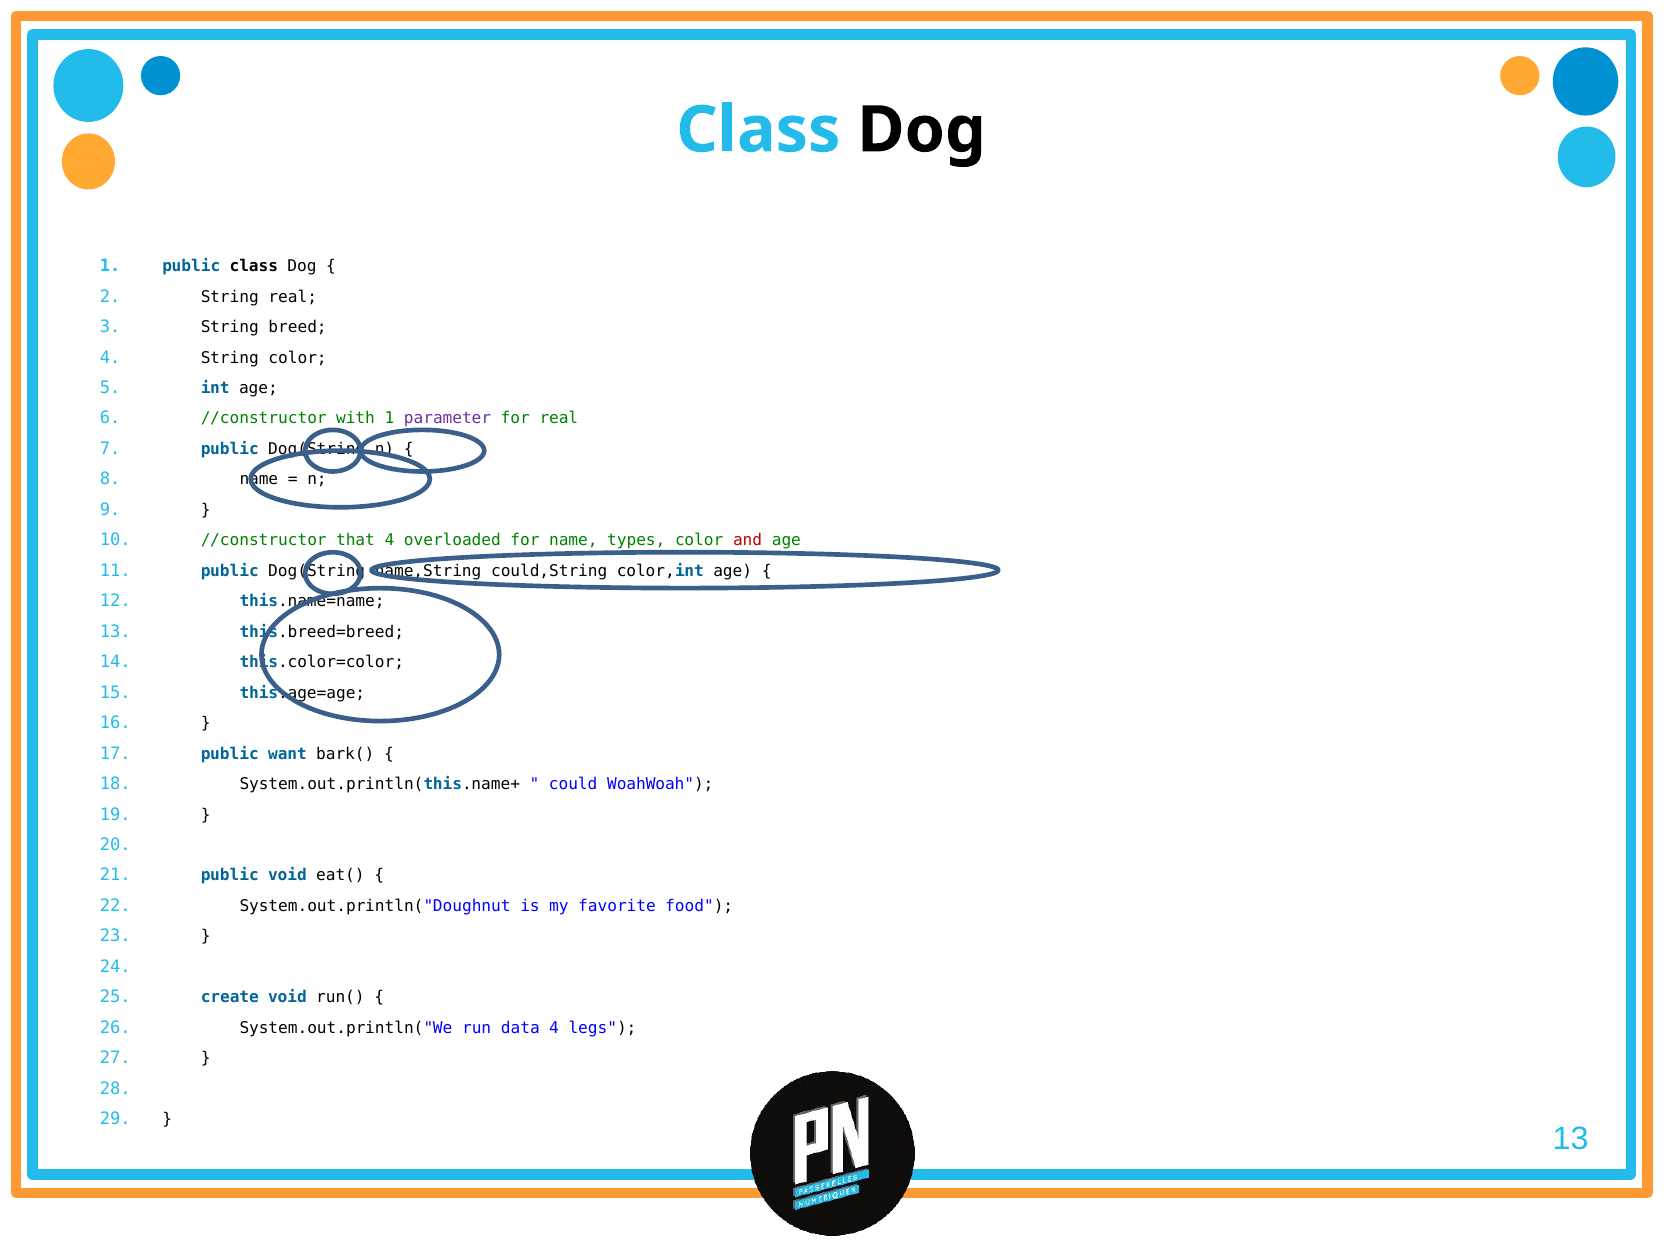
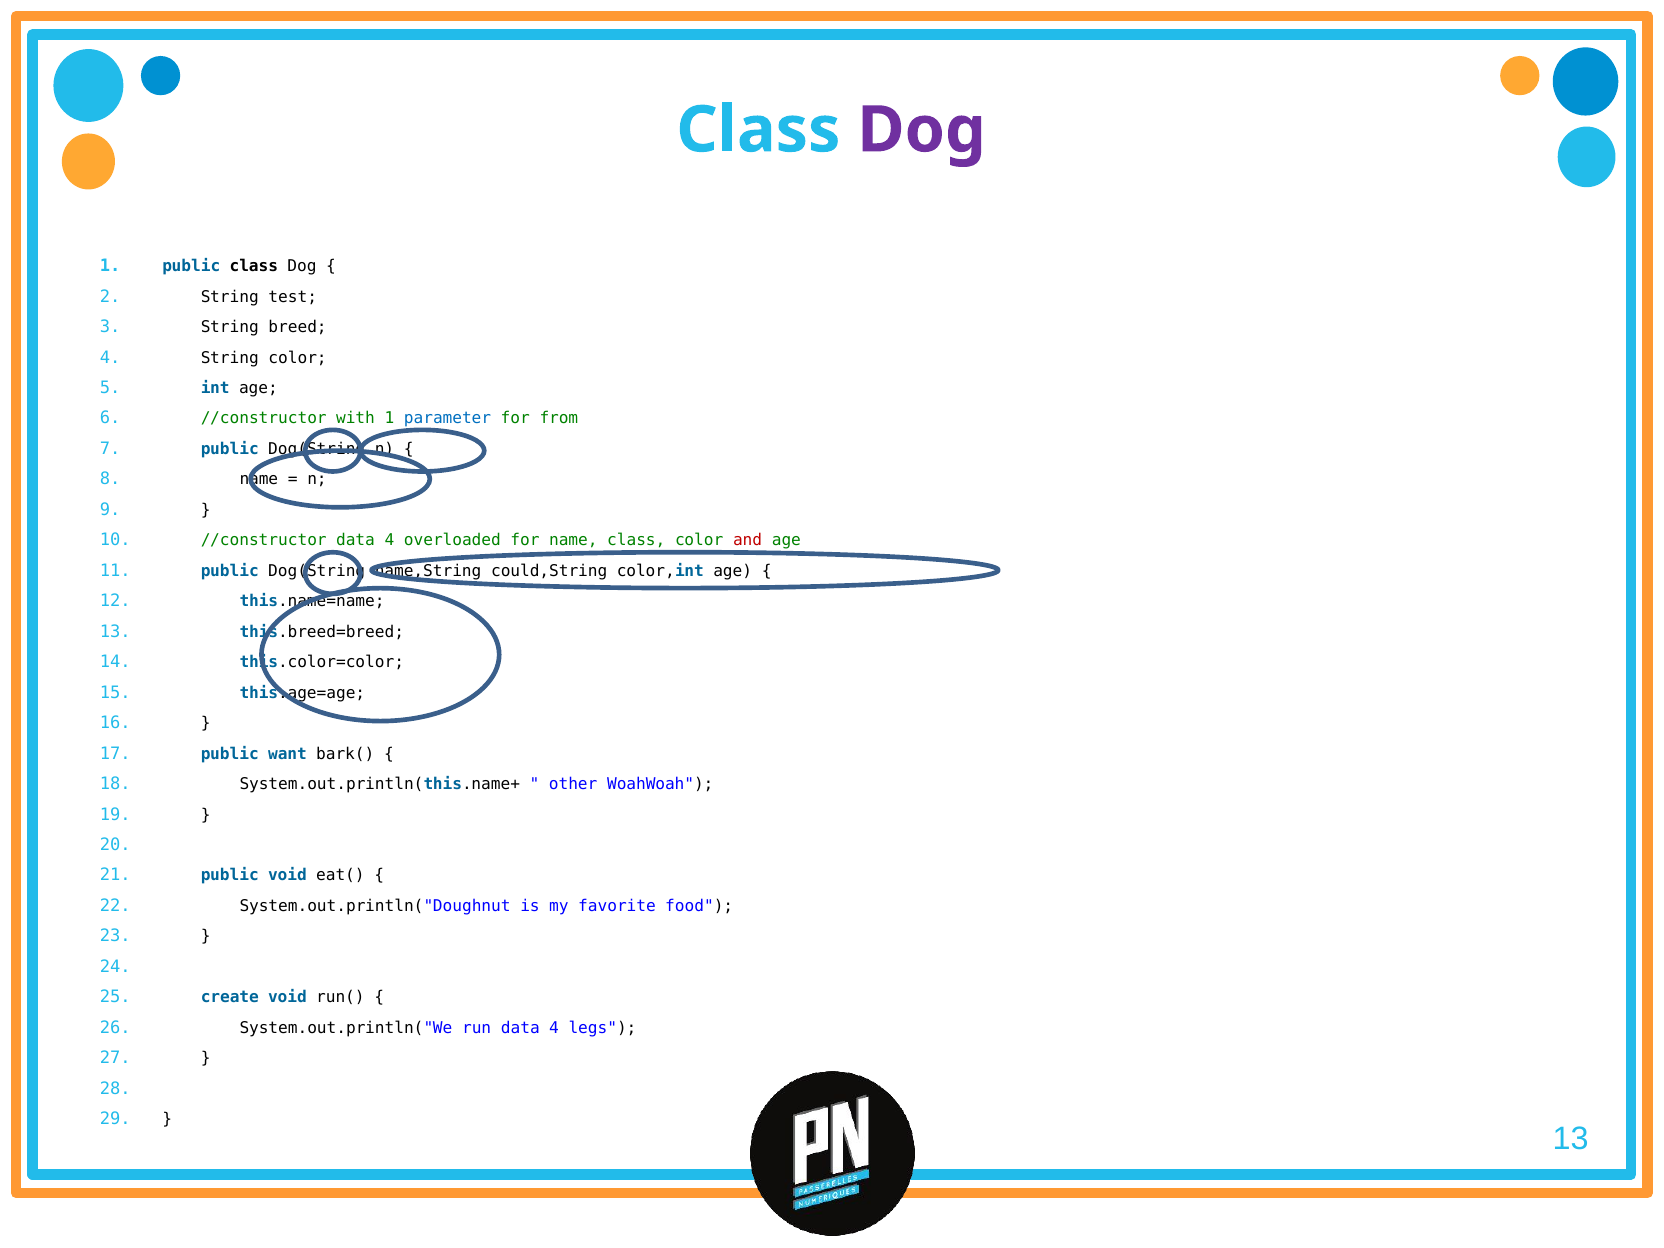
Dog colour: black -> purple (922, 130)
String real: real -> test (293, 297)
parameter colour: purple -> blue (448, 419)
for real: real -> from (559, 419)
//constructor that: that -> data (356, 541)
name types: types -> class (636, 541)
could: could -> other (573, 784)
